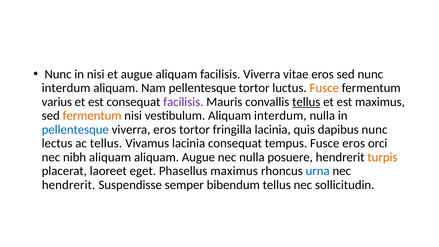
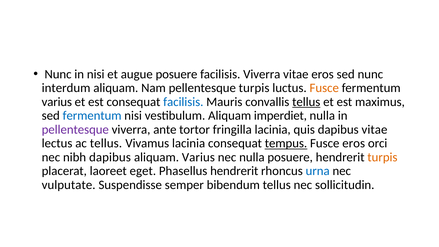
augue aliquam: aliquam -> posuere (177, 74)
pellentesque tortor: tortor -> turpis (254, 88)
facilisis colour: purple -> blue (183, 102)
fermentum colour: orange -> blue (92, 116)
Aliquam interdum: interdum -> imperdiet (280, 116)
pellentesque colour: blue -> purple (75, 130)
viverra eros: eros -> ante (165, 130)
dapibus nunc: nunc -> vitae (374, 130)
tempus underline: none -> present (286, 143)
nibh aliquam: aliquam -> dapibus (110, 157)
aliquam Augue: Augue -> Varius (198, 157)
Phasellus maximus: maximus -> hendrerit (234, 171)
hendrerit: hendrerit -> vulputate (69, 185)
